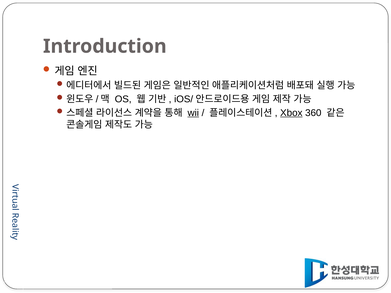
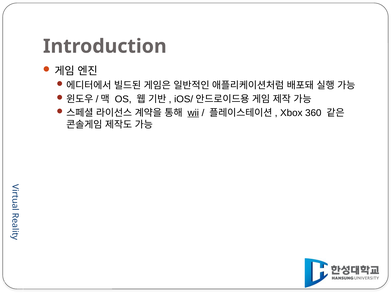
Xbox underline: present -> none (291, 113)
